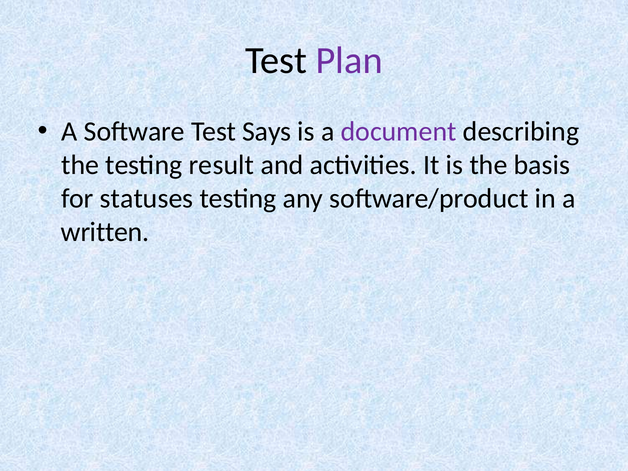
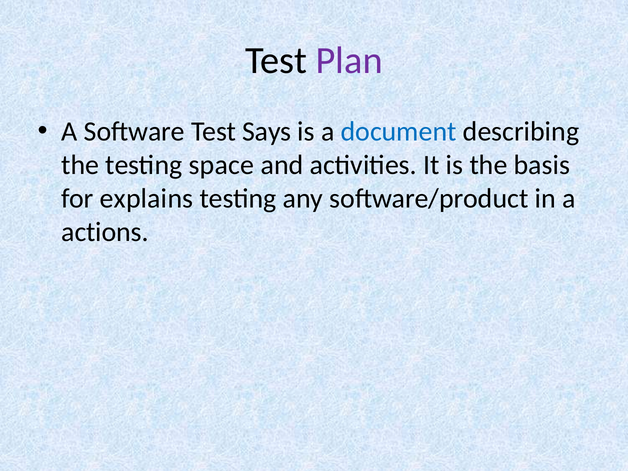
document colour: purple -> blue (399, 132)
result: result -> space (221, 165)
statuses: statuses -> explains (147, 199)
written: written -> actions (105, 232)
